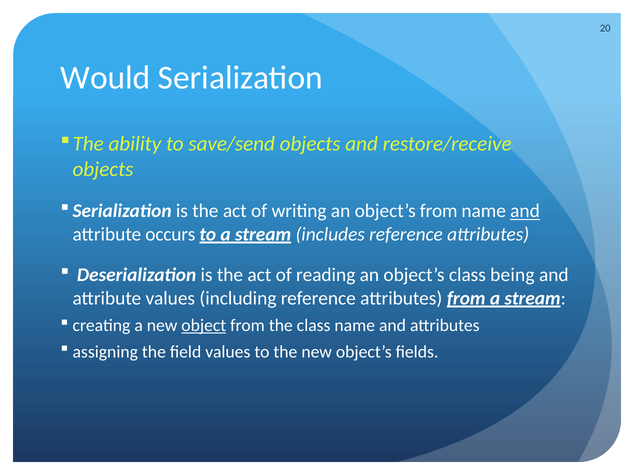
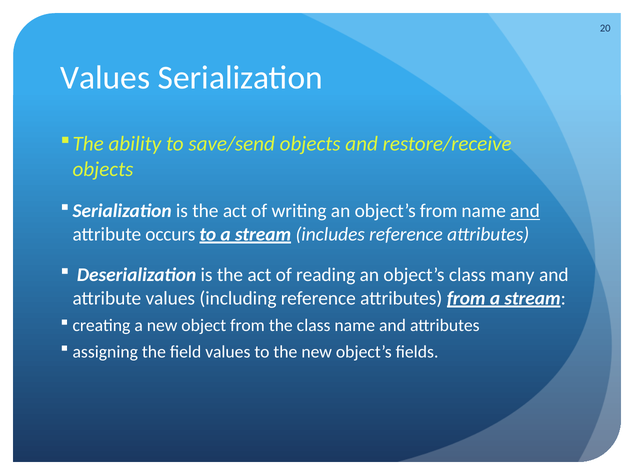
Would: Would -> Values (105, 78)
being: being -> many (512, 275)
object underline: present -> none (204, 326)
